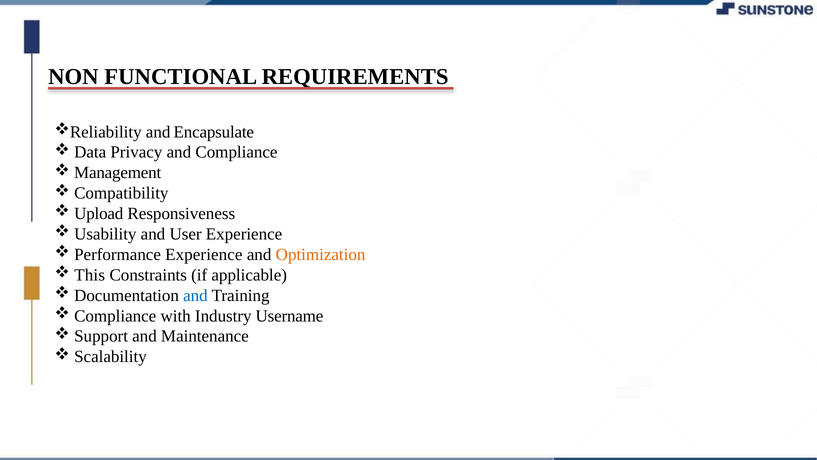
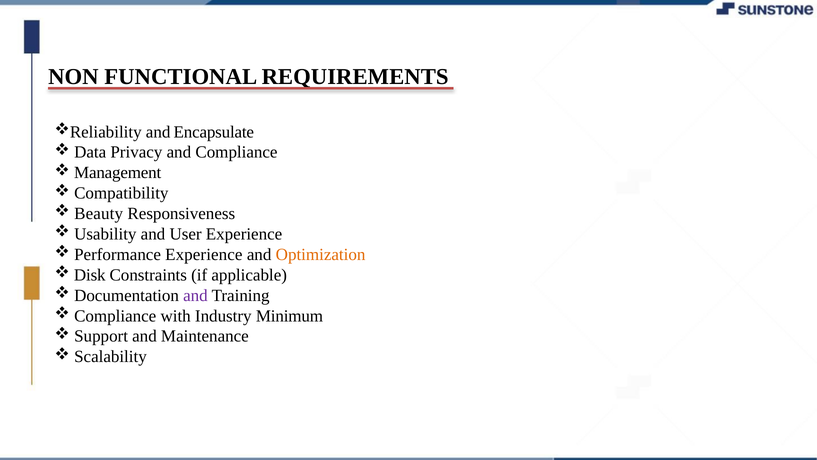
Upload: Upload -> Beauty (99, 213)
This: This -> Disk (90, 275)
and colour: blue -> purple (195, 295)
Username: Username -> Minimum (289, 316)
